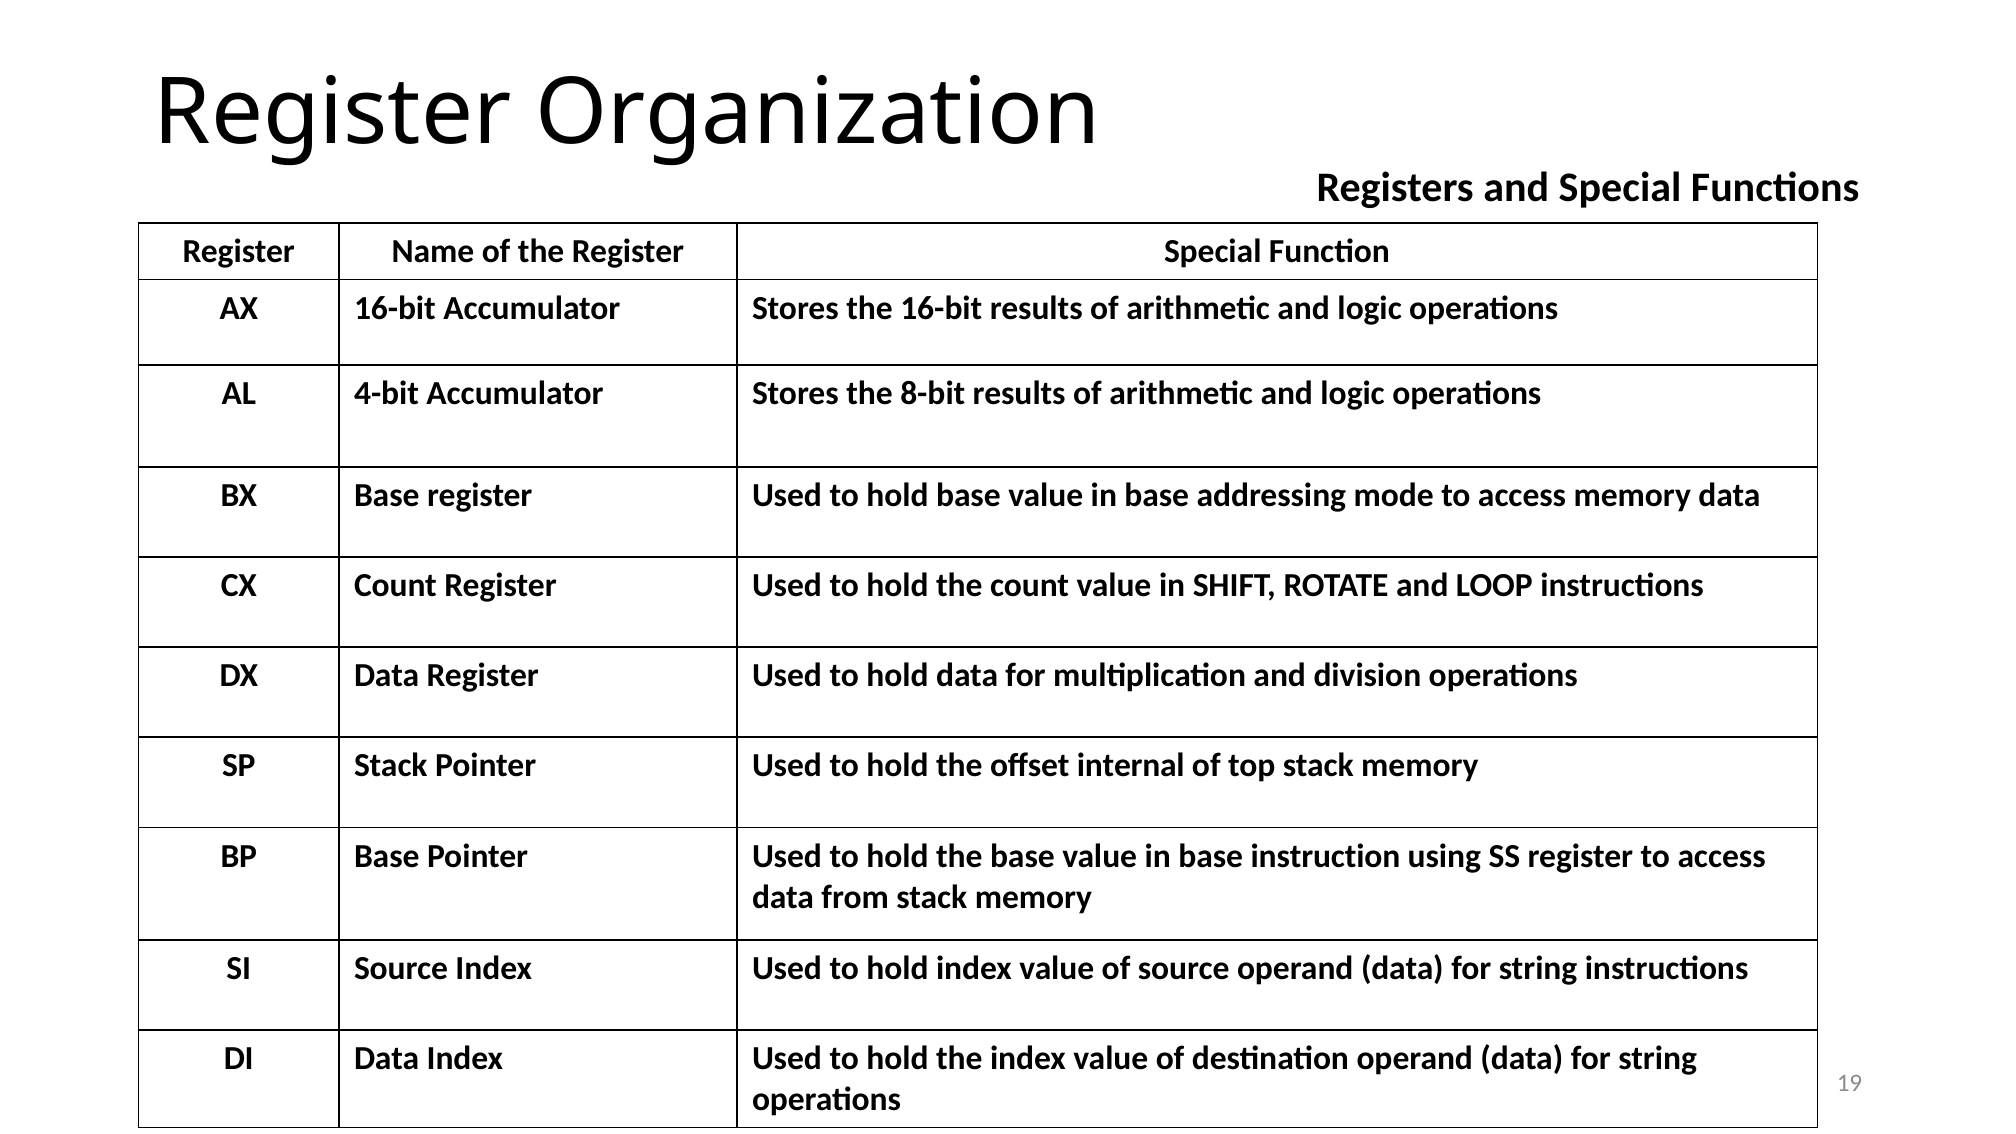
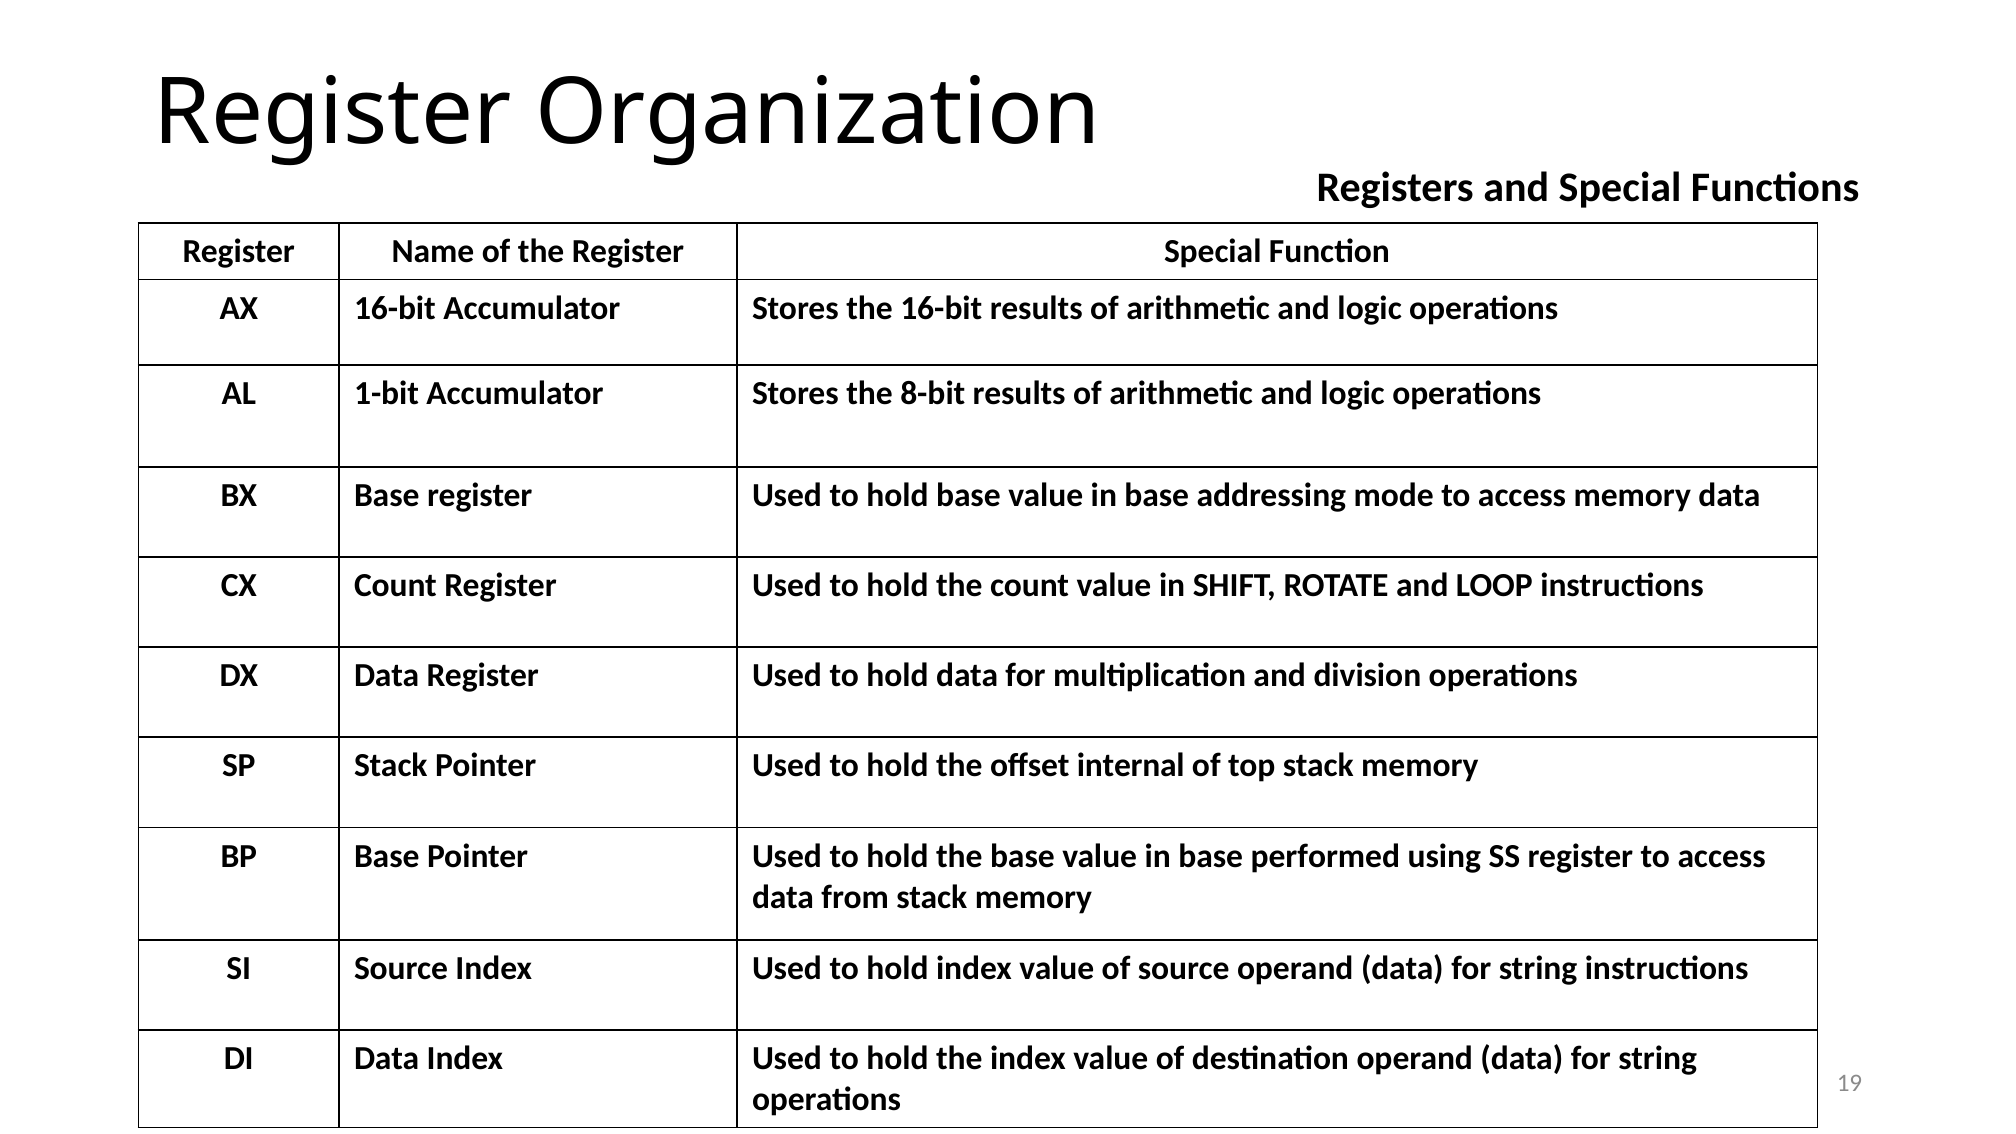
4-bit: 4-bit -> 1-bit (387, 394)
instruction: instruction -> performed (1325, 856)
